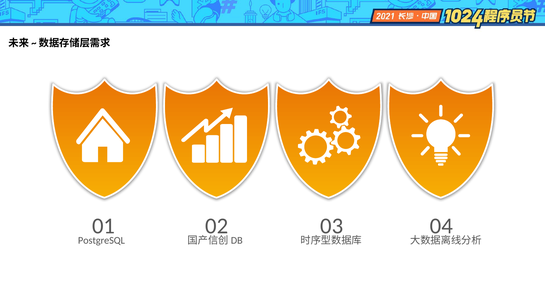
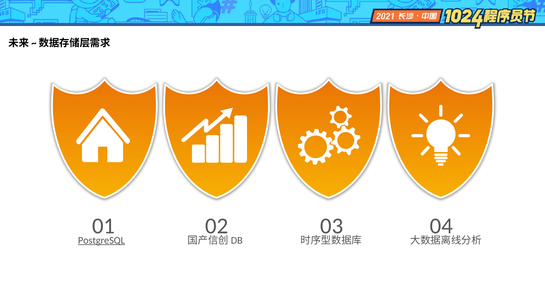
PostgreSQL underline: none -> present (101, 240)
